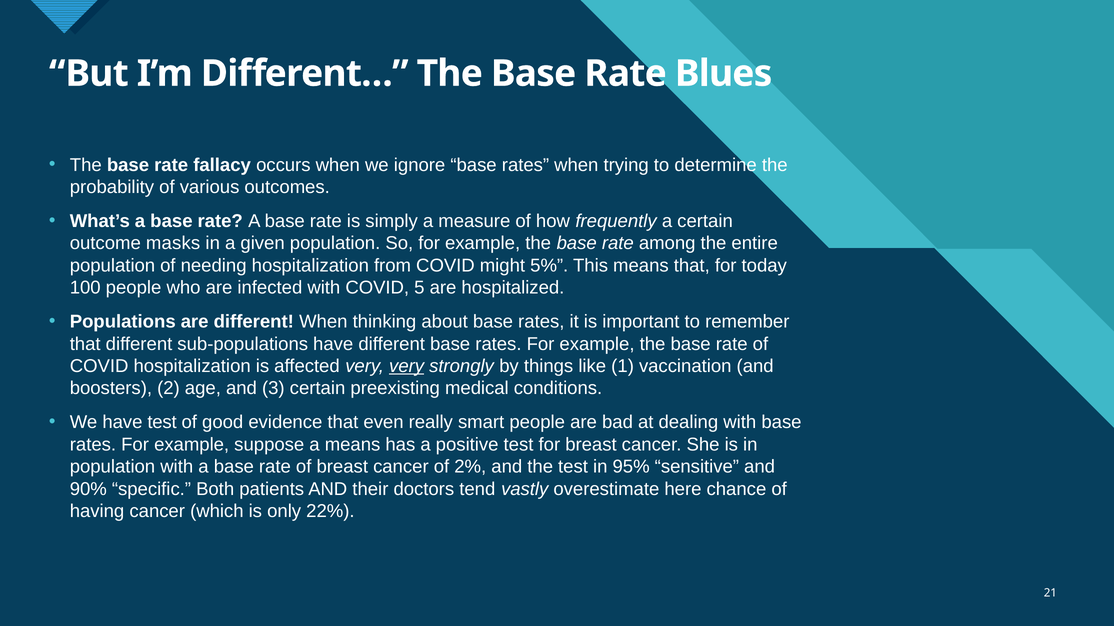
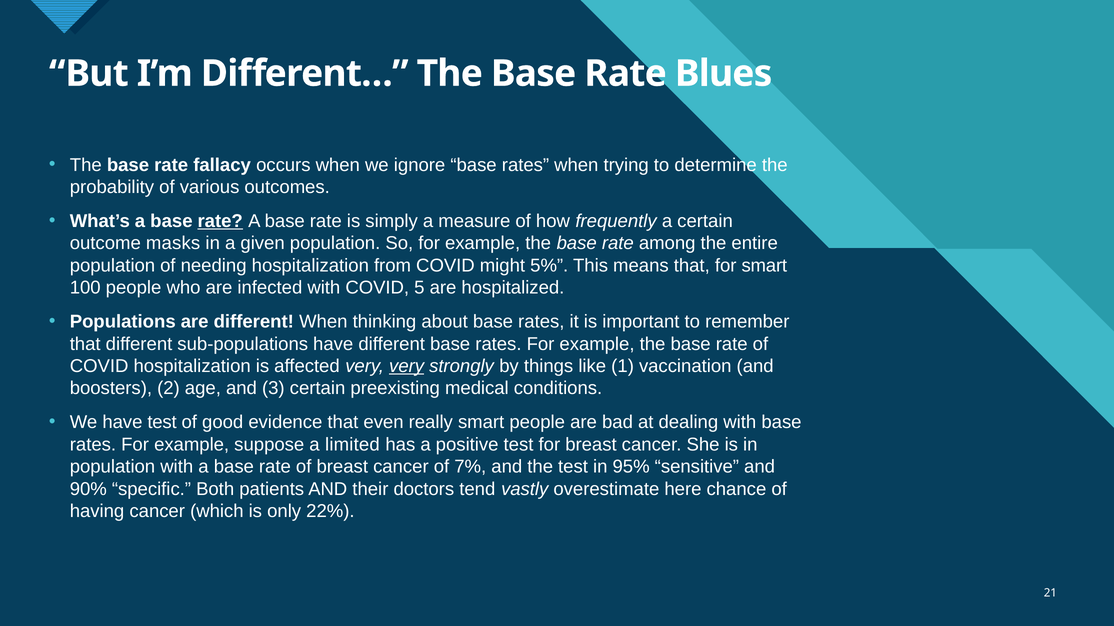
rate underline: none -> present (220, 221)
for today: today -> smart (764, 266)
a means: means -> limited (352, 445)
2%: 2% -> 7% (470, 467)
